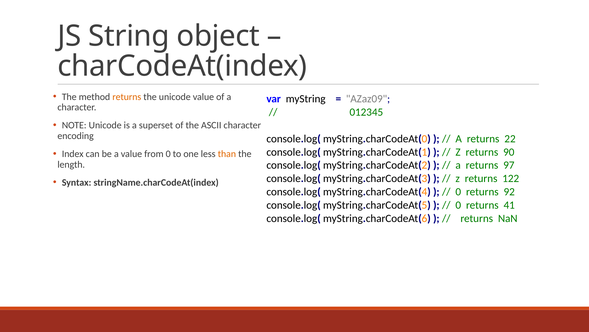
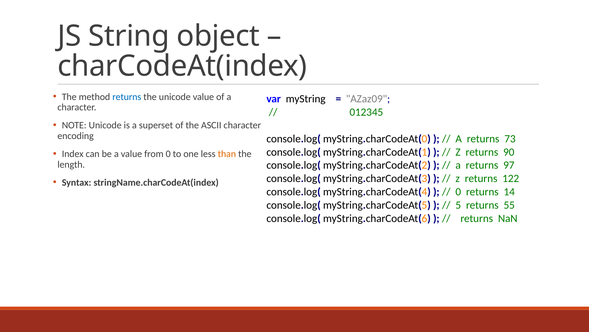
returns colour: orange -> blue (127, 97)
22: 22 -> 73 (510, 138)
92: 92 -> 14 (509, 191)
0: 0 -> 5 (458, 205)
41: 41 -> 55 (509, 205)
